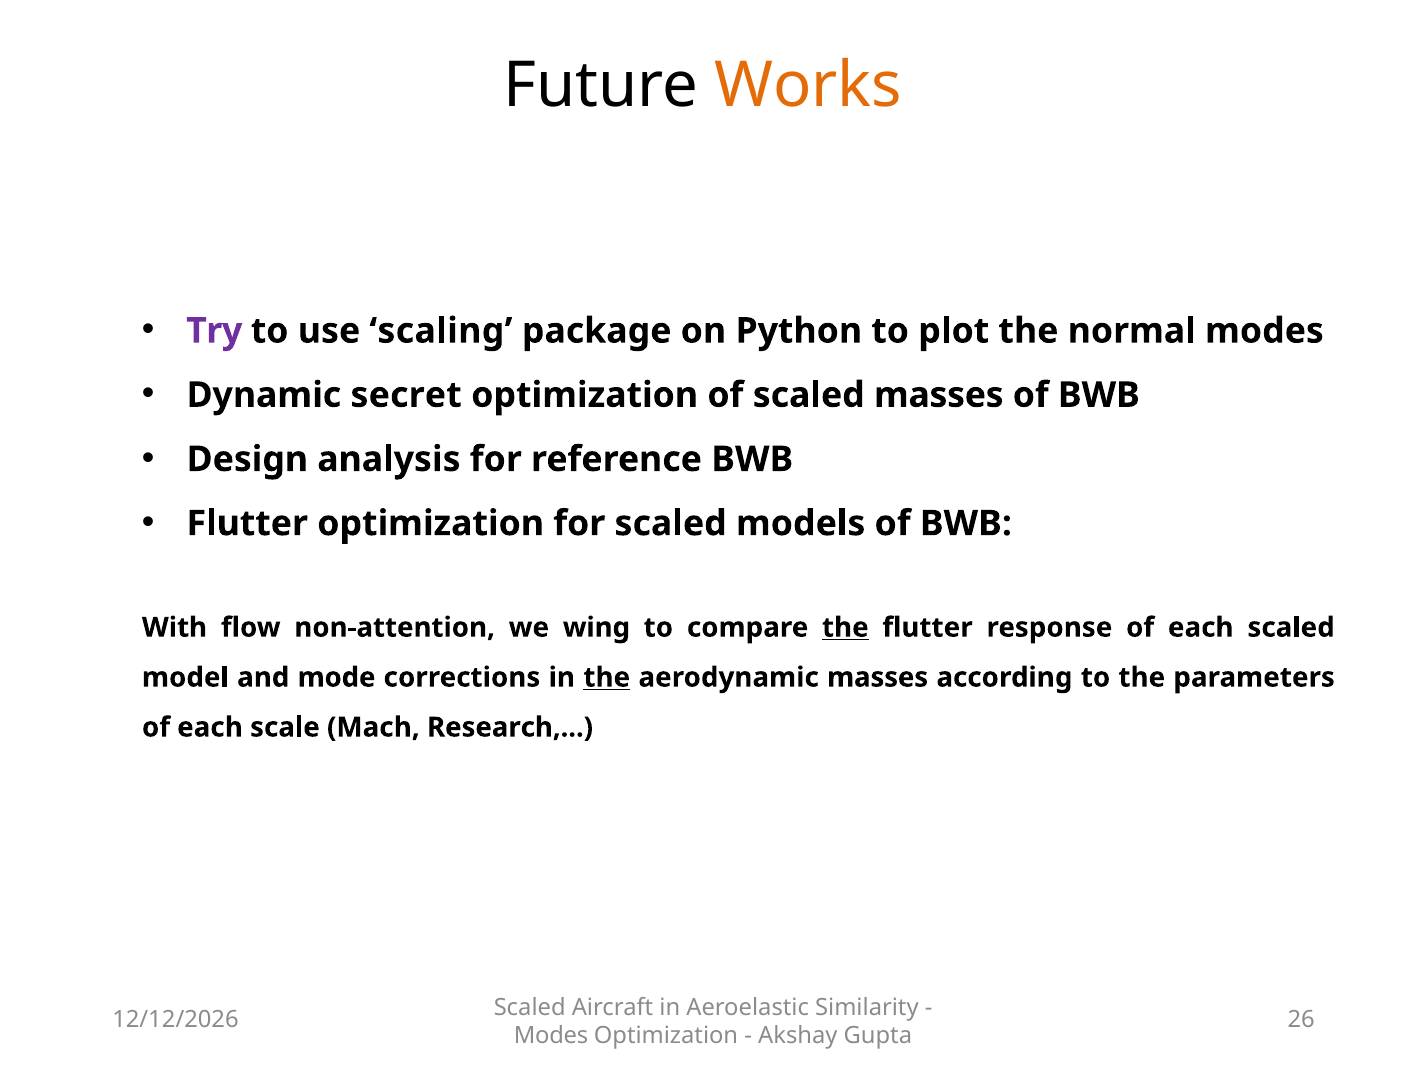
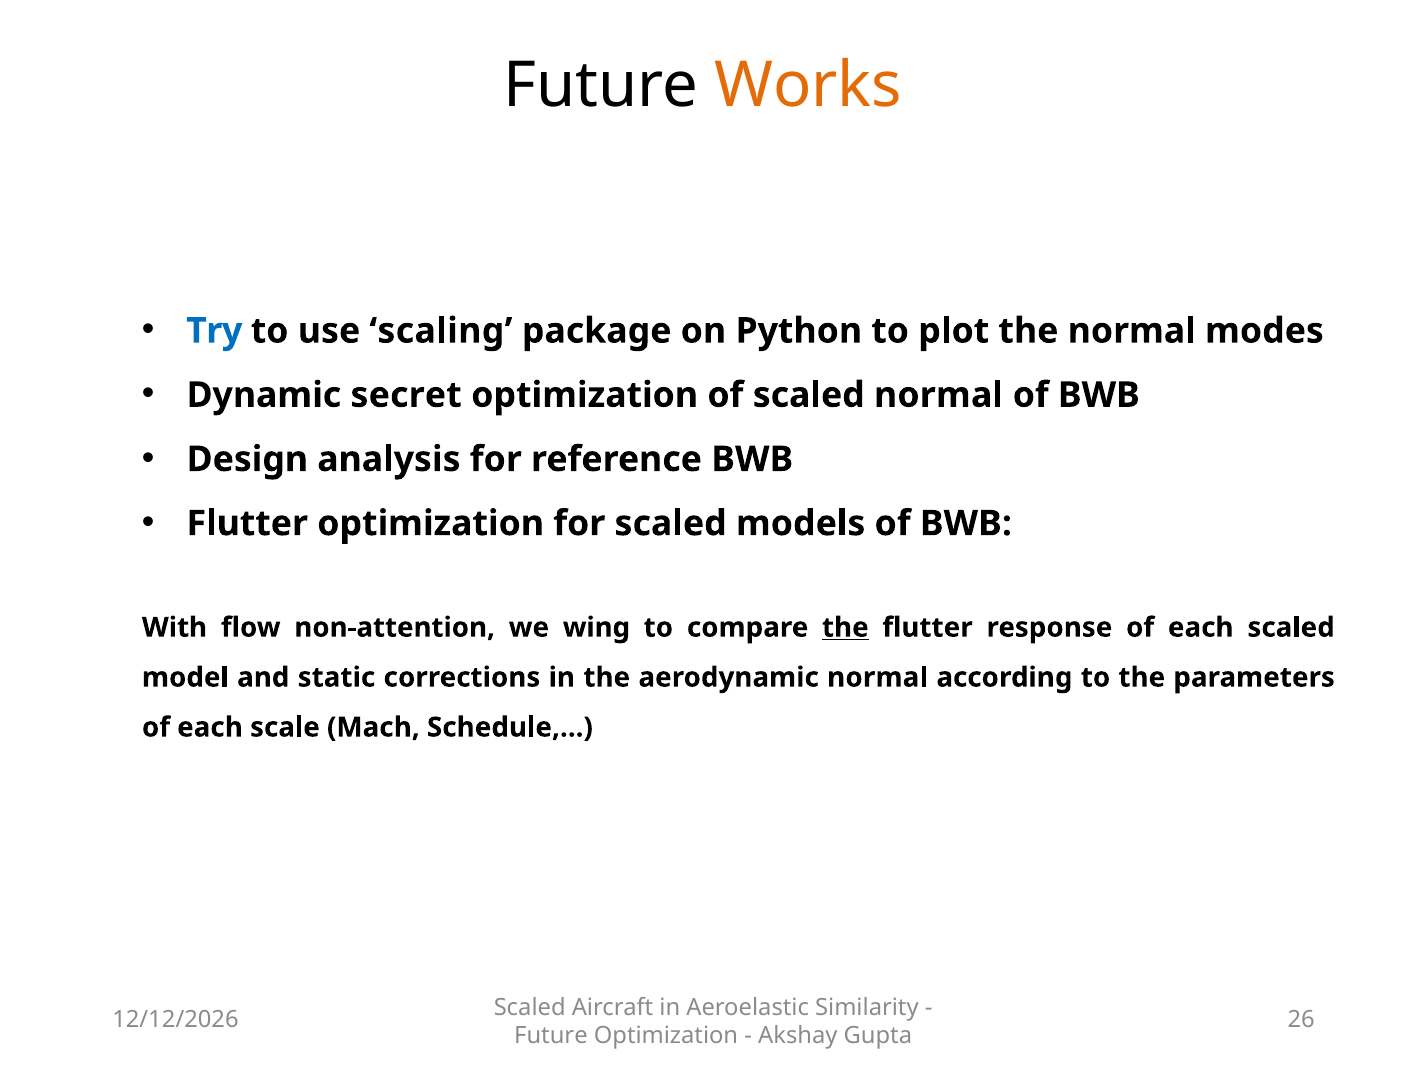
Try colour: purple -> blue (214, 331)
scaled masses: masses -> normal (939, 395)
mode: mode -> static (336, 678)
the underline: present -> none (607, 678)
aerodynamic masses: masses -> normal (877, 678)
Research: Research -> Schedule (510, 728)
Modes: Modes -> Future (551, 1036)
